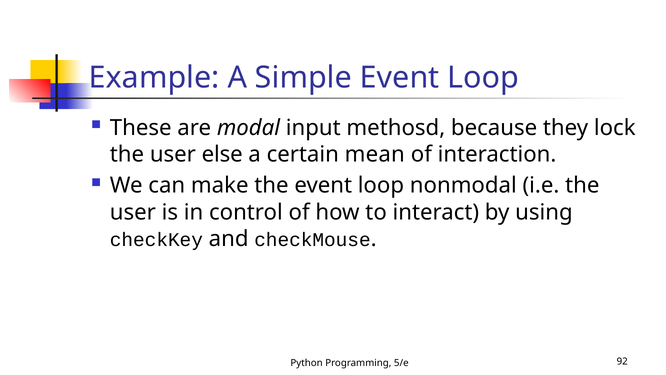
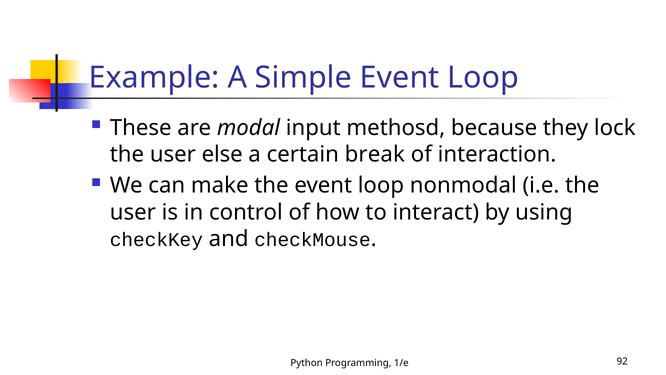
mean: mean -> break (375, 154)
5/e: 5/e -> 1/e (401, 363)
